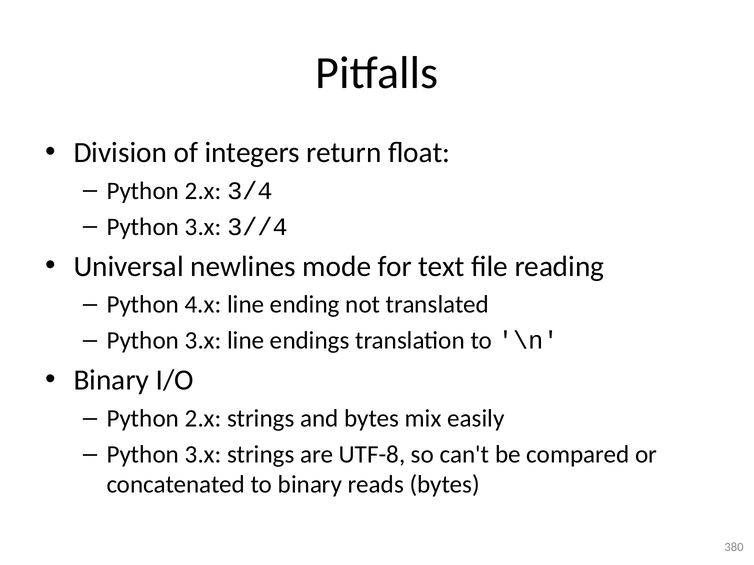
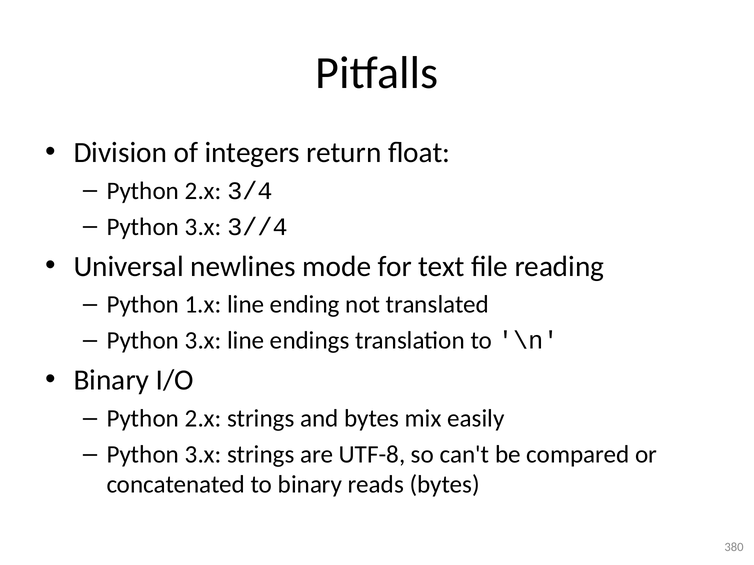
4.x: 4.x -> 1.x (203, 305)
